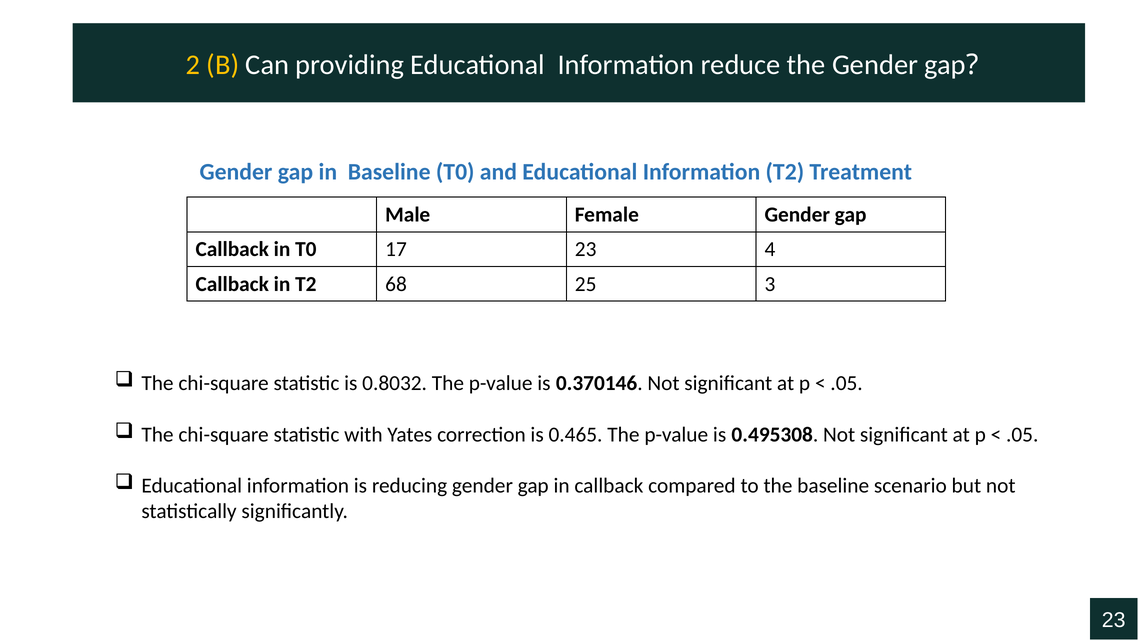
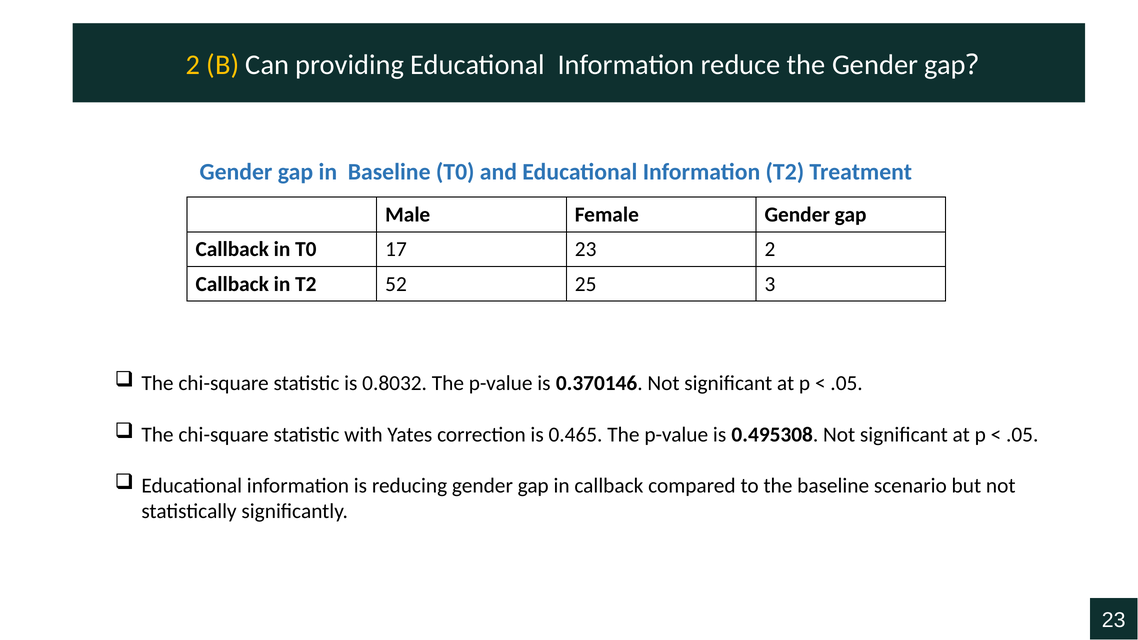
23 4: 4 -> 2 (770, 249)
68: 68 -> 52 (396, 284)
